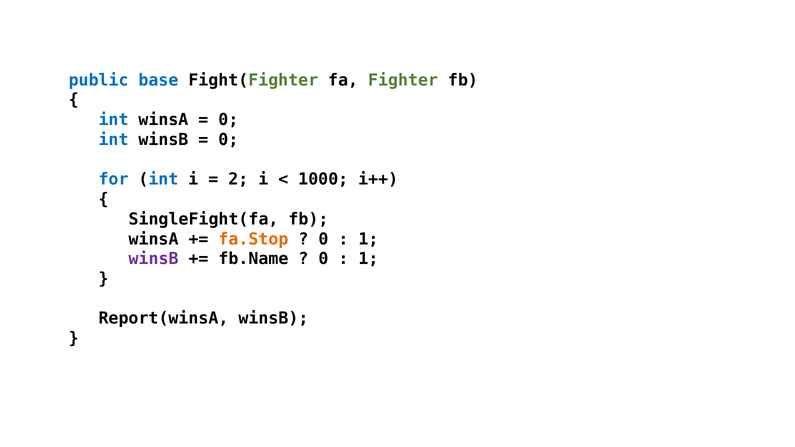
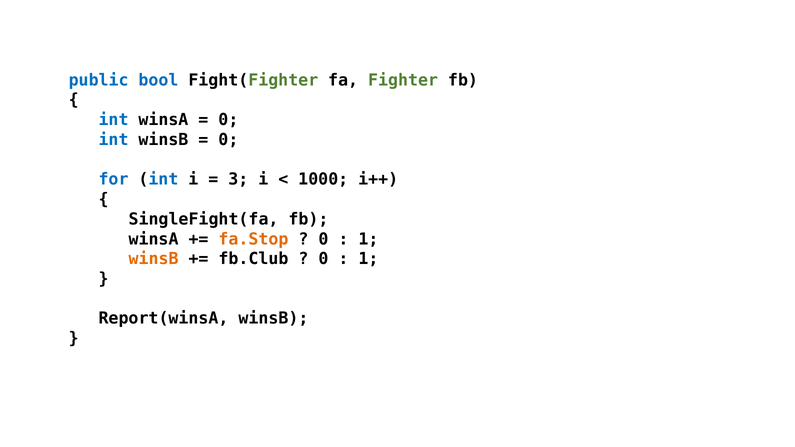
base: base -> bool (158, 80)
2: 2 -> 3 (238, 179)
winsB colour: purple -> orange (154, 259)
fb.Name: fb.Name -> fb.Club (253, 259)
